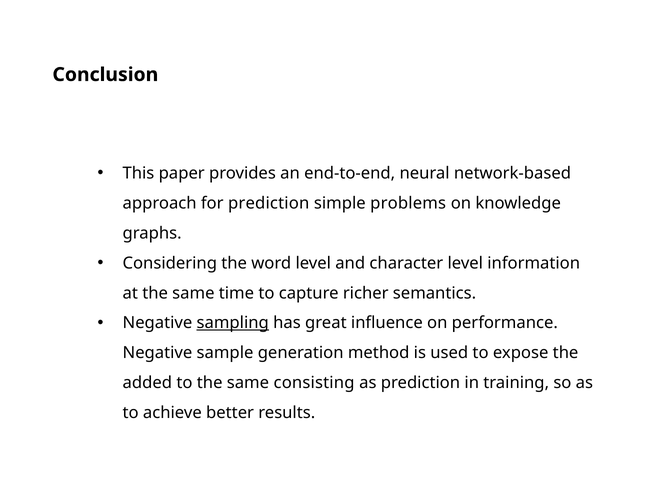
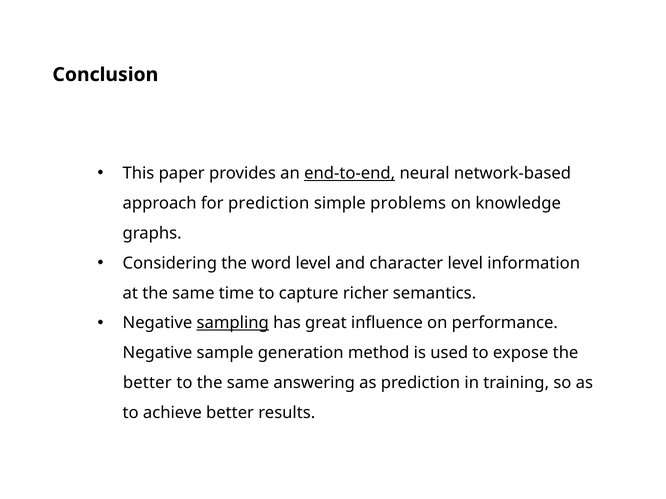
end-to-end underline: none -> present (350, 173)
added: added -> better (147, 383)
consisting: consisting -> answering (314, 383)
